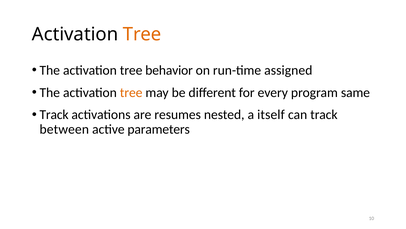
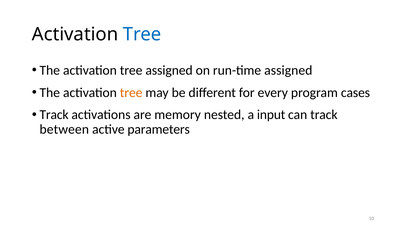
Tree colour: orange -> blue (142, 34)
tree behavior: behavior -> assigned (169, 70)
same: same -> cases (355, 92)
resumes: resumes -> memory (178, 115)
itself: itself -> input (271, 115)
